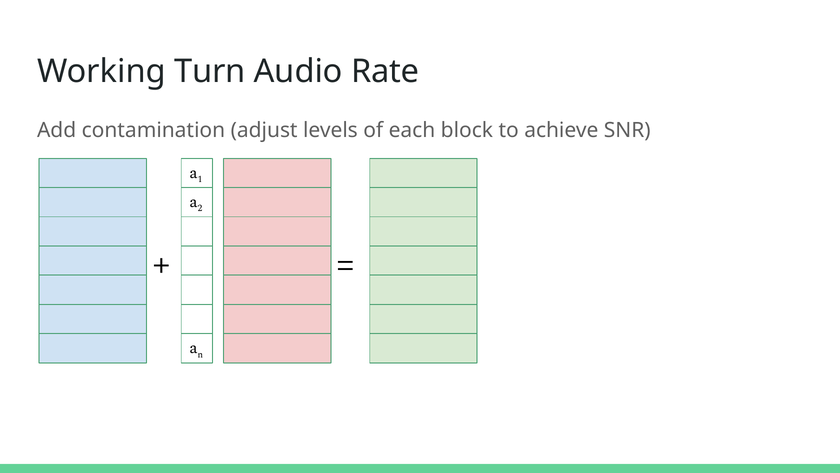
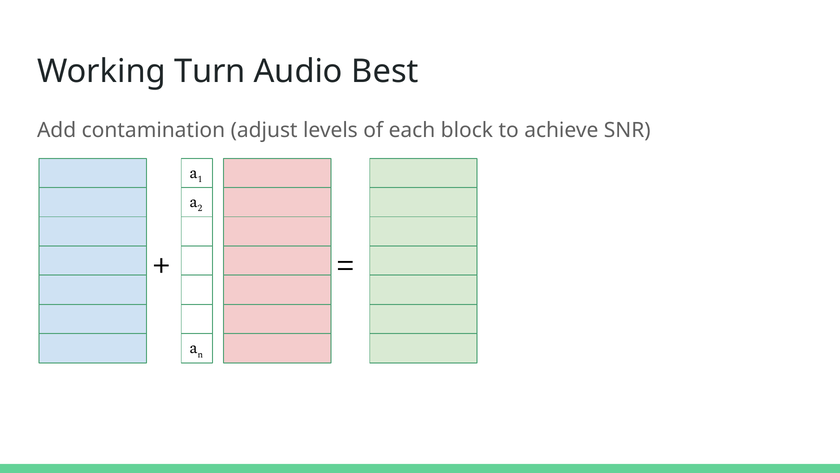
Rate: Rate -> Best (385, 71)
